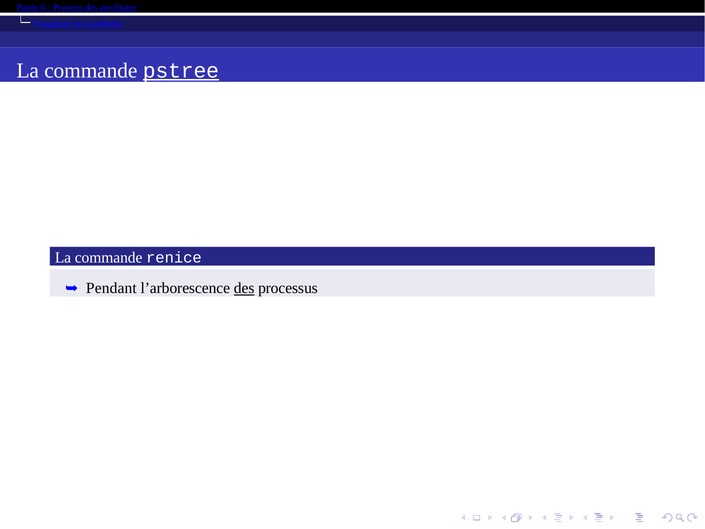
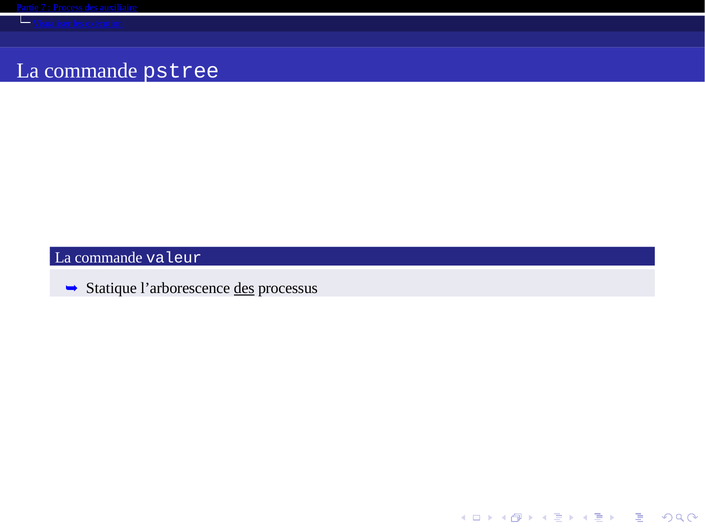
0: 0 -> 7 (43, 8)
symboles: symboles -> exécution (104, 23)
pstree underline: present -> none (181, 71)
renice: renice -> valeur (174, 258)
Pendant: Pendant -> Statique (111, 288)
